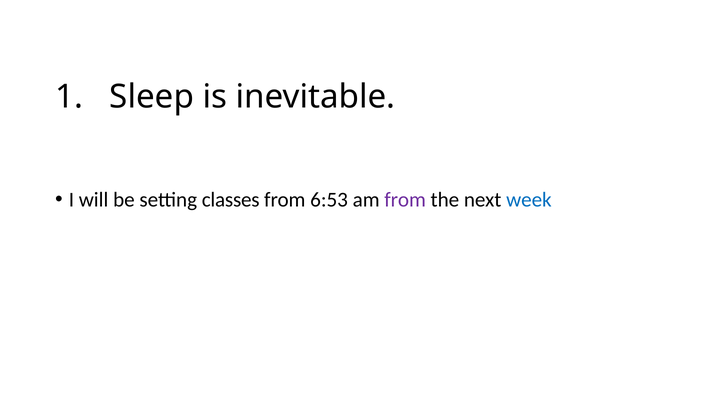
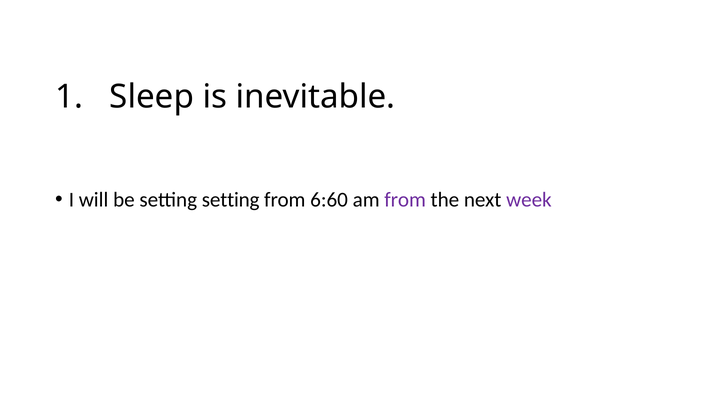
setting classes: classes -> setting (231, 200)
6:53: 6:53 -> 6:60 (329, 200)
week colour: blue -> purple (529, 200)
